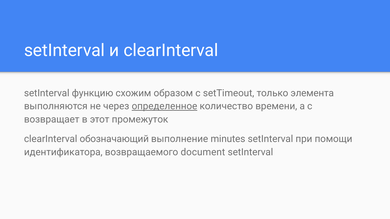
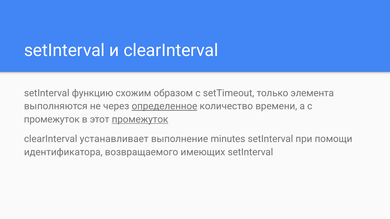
возвращает: возвращает -> промежуток (52, 120)
промежуток underline: none -> present (140, 120)
обозначающий: обозначающий -> устанавливает (114, 139)
document: document -> имеющих (203, 152)
